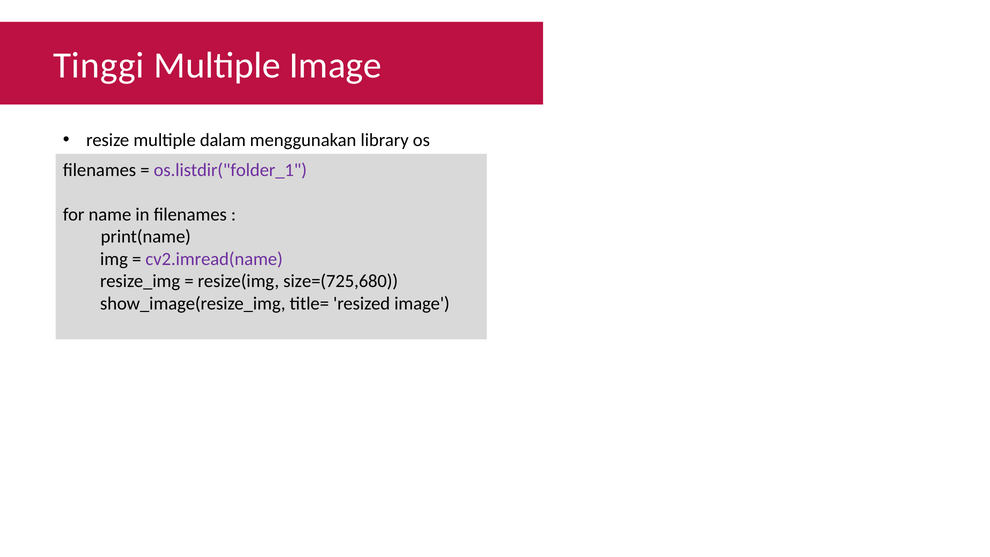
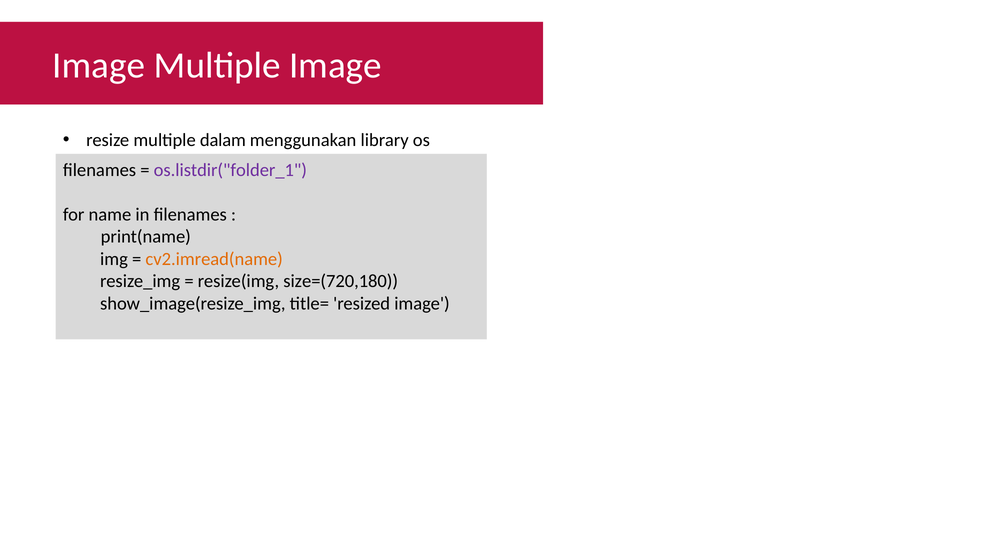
Tinggi: Tinggi -> Image (99, 65)
cv2.imread(name colour: purple -> orange (214, 259)
size=(725,680: size=(725,680 -> size=(720,180 (341, 281)
